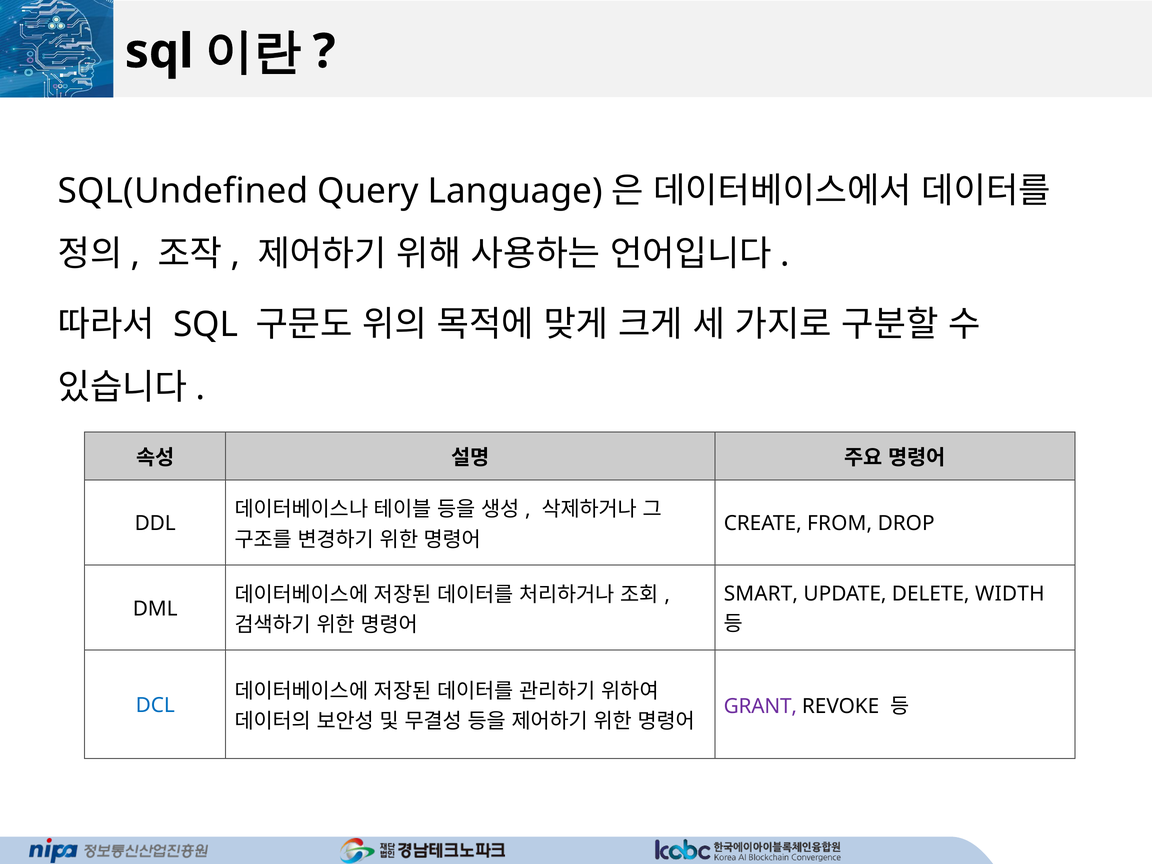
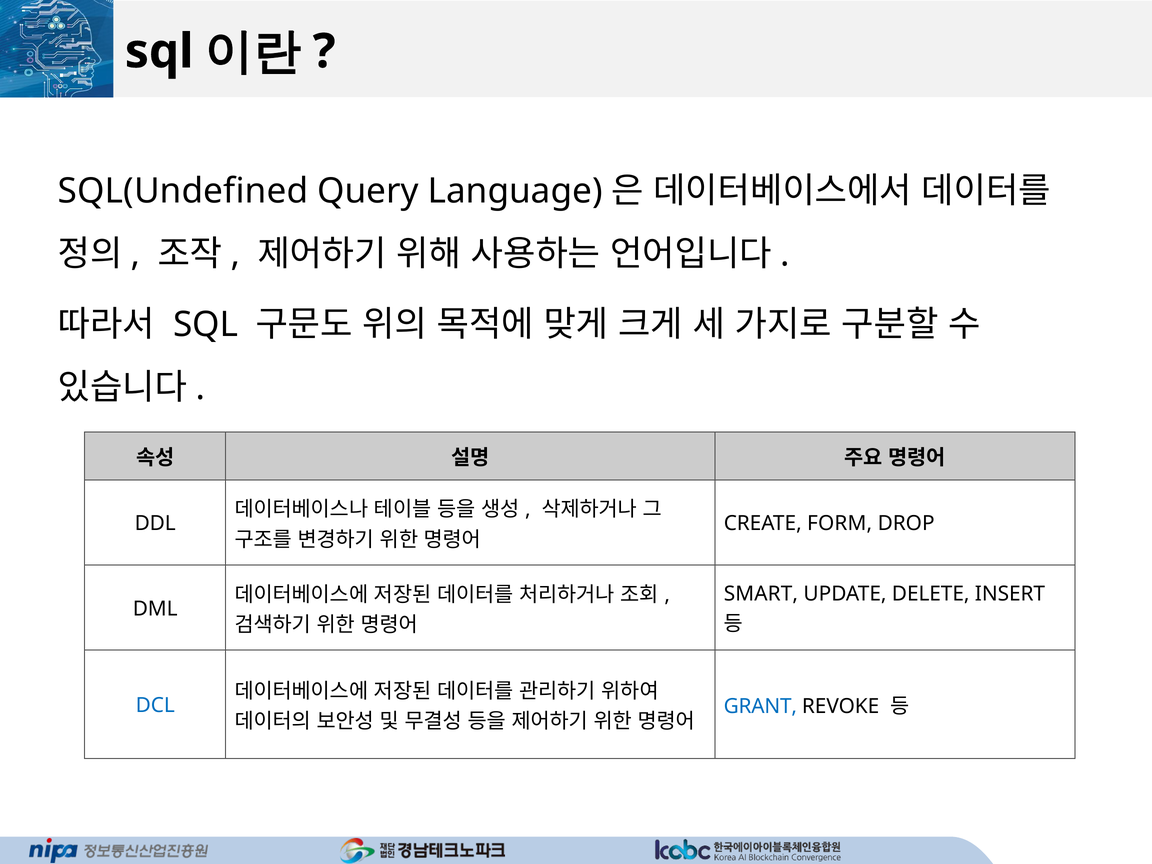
FROM: FROM -> FORM (840, 524)
WIDTH: WIDTH -> INSERT (1010, 594)
GRANT colour: purple -> blue (760, 706)
